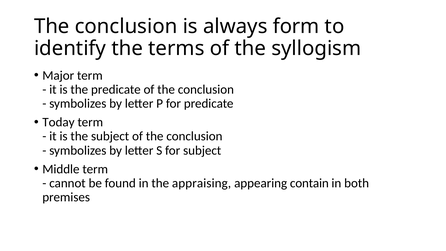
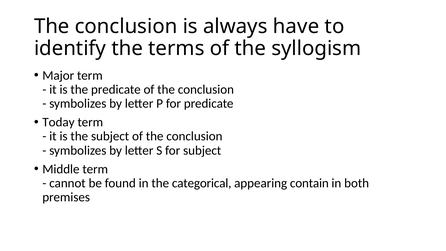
form: form -> have (296, 26)
appraising: appraising -> categorical (202, 183)
